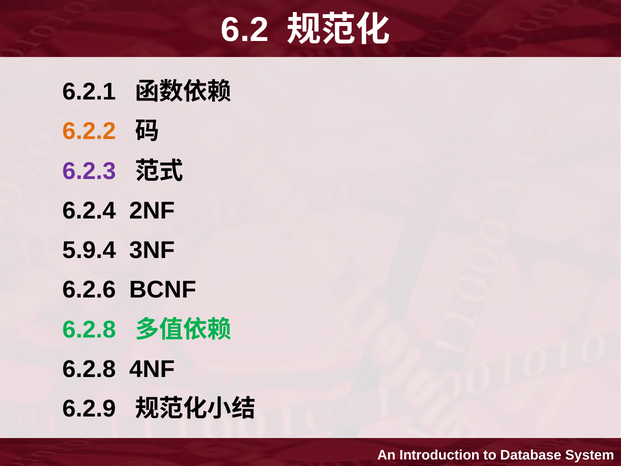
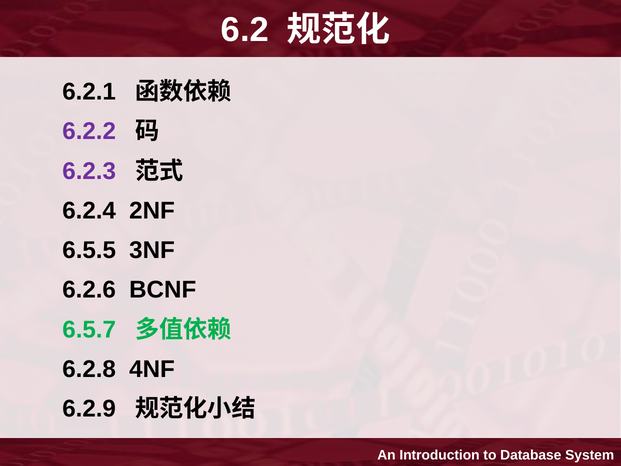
6.2.2 colour: orange -> purple (89, 131)
5.9.4: 5.9.4 -> 6.5.5 (89, 250)
6.2.8: 6.2.8 -> 6.5.7 (89, 329)
